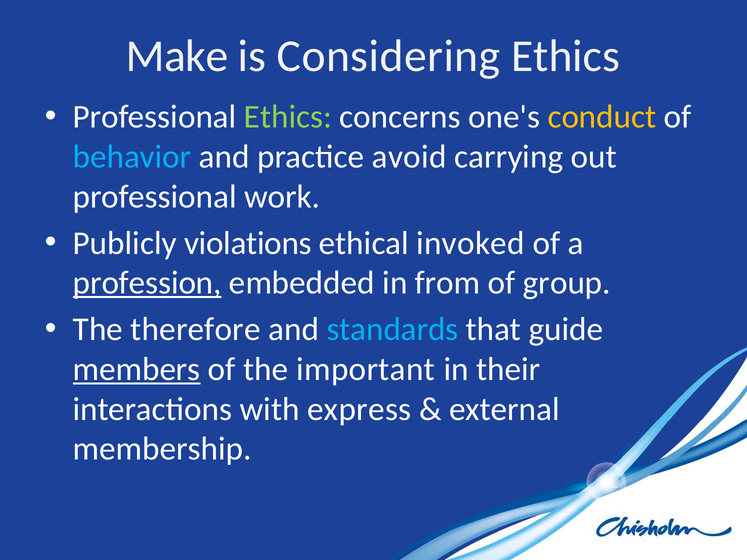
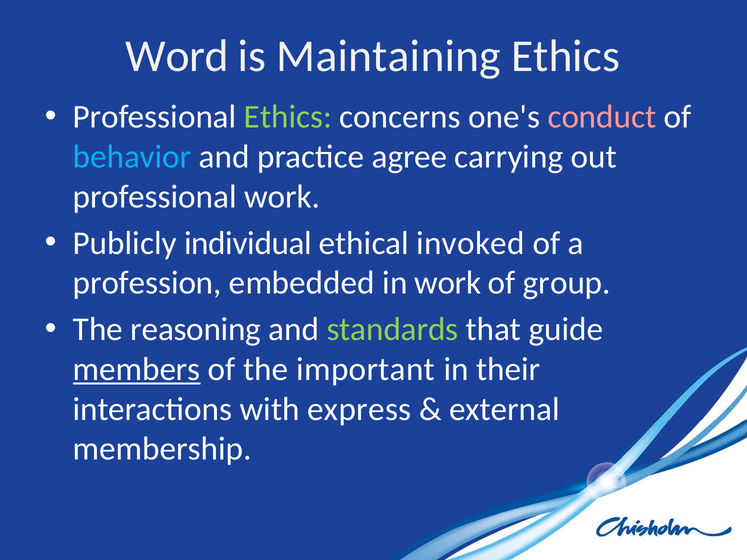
Make: Make -> Word (177, 56)
Considering: Considering -> Maintaining (389, 56)
conduct colour: yellow -> pink (602, 117)
avoid: avoid -> agree (410, 157)
violations: violations -> individual (248, 243)
profession underline: present -> none (147, 283)
in from: from -> work (448, 283)
therefore: therefore -> reasoning (196, 330)
standards colour: light blue -> light green (393, 330)
